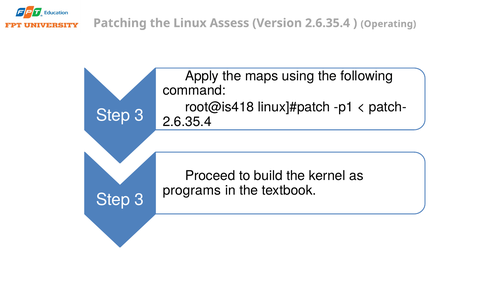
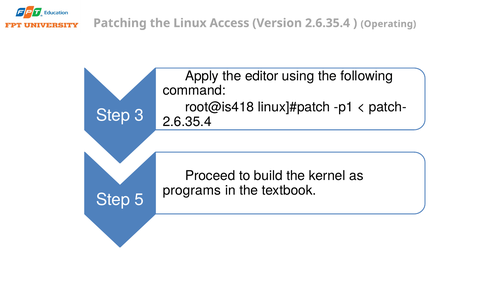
Assess: Assess -> Access (229, 23)
maps: maps -> editor (262, 76)
3: 3 -> 5 (139, 200)
